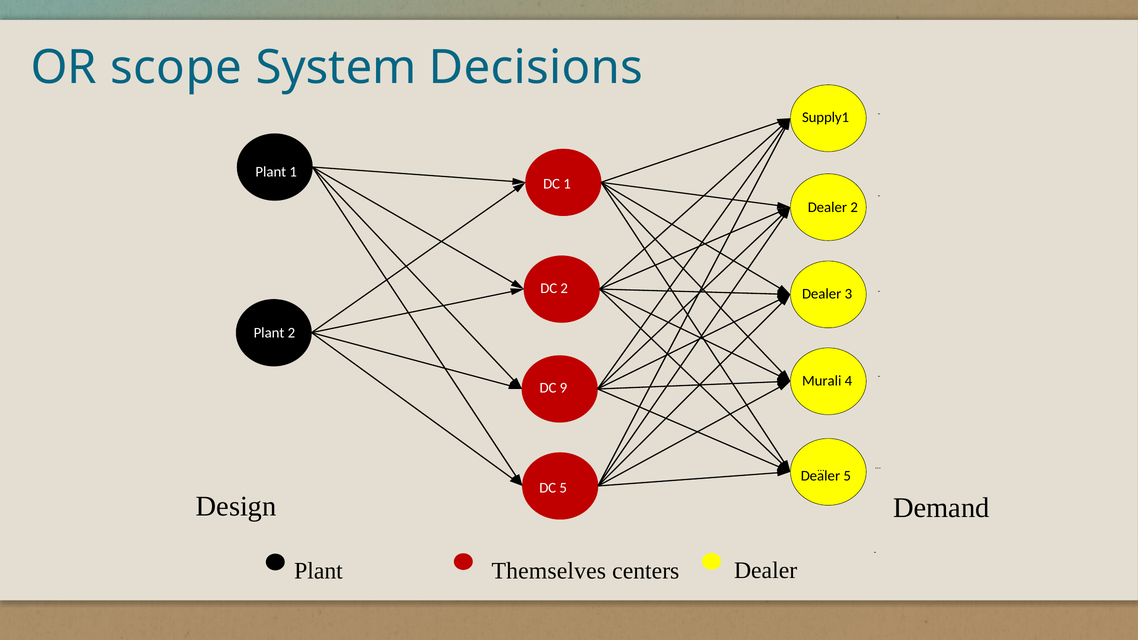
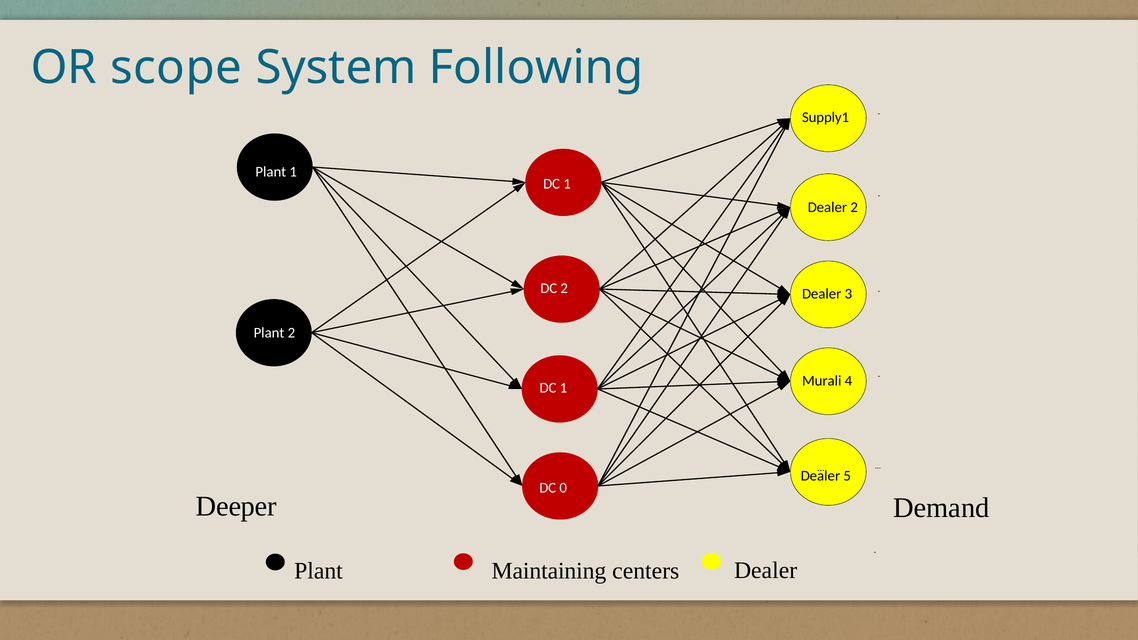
Decisions: Decisions -> Following (536, 67)
9: 9 -> 1 (563, 388)
DC 5: 5 -> 0 (563, 488)
Design: Design -> Deeper (236, 506)
Themselves: Themselves -> Maintaining (549, 571)
